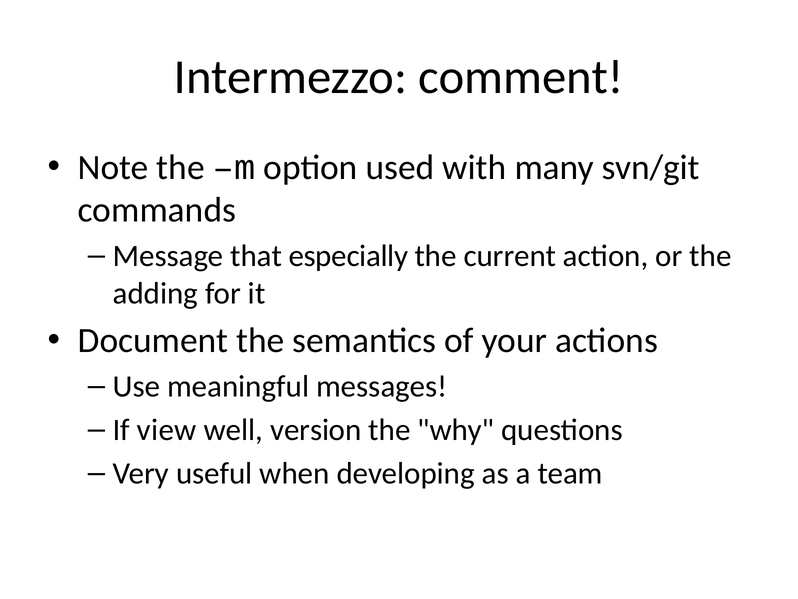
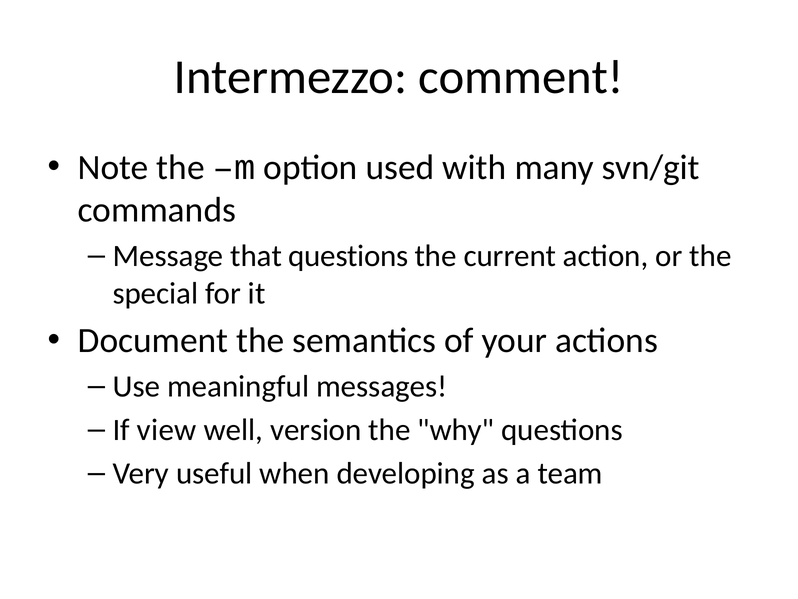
that especially: especially -> questions (348, 256)
adding: adding -> special (155, 293)
